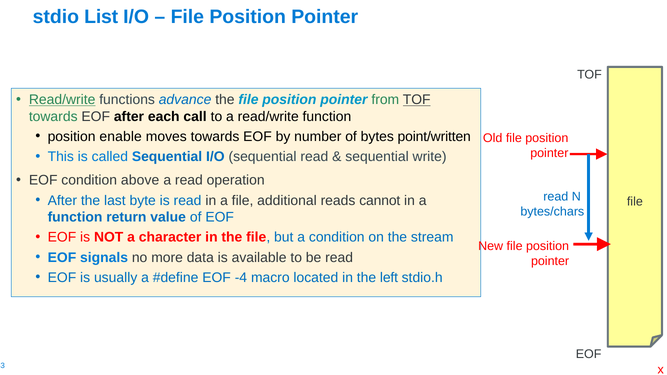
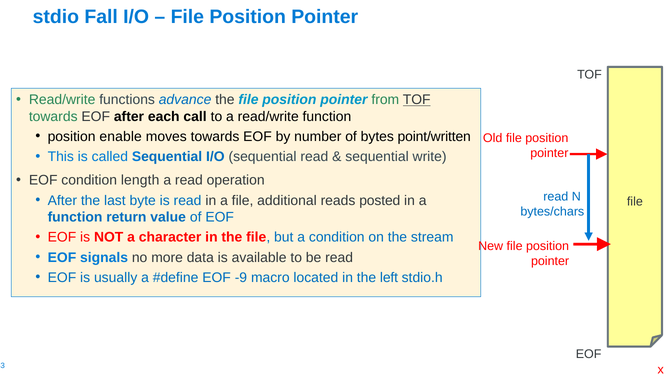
List: List -> Fall (101, 17)
Read/write underline: present -> none (62, 100)
above: above -> length (140, 180)
cannot: cannot -> posted (380, 201)
-4: -4 -> -9 (241, 278)
